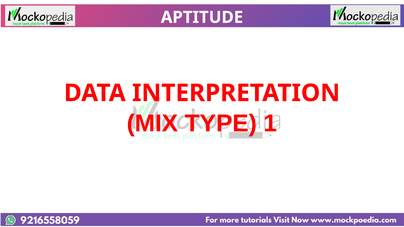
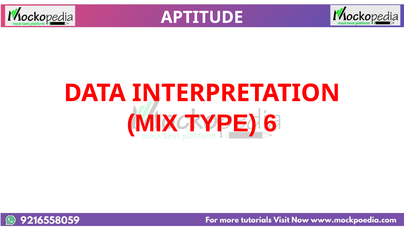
1: 1 -> 6 (270, 124)
